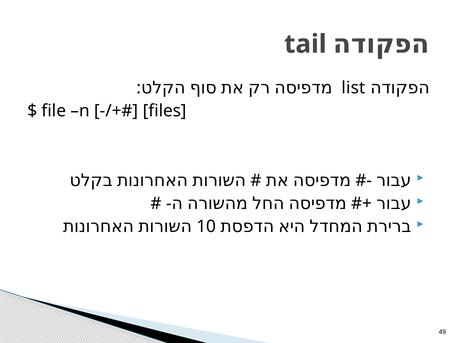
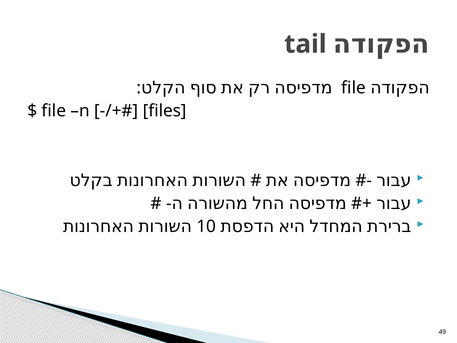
list: list -> file (354, 88)
